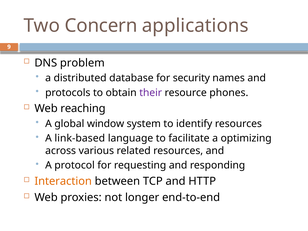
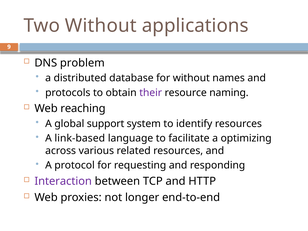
Two Concern: Concern -> Without (101, 26)
for security: security -> without (191, 78)
phones: phones -> naming (229, 93)
window: window -> support (106, 124)
Interaction colour: orange -> purple (63, 181)
